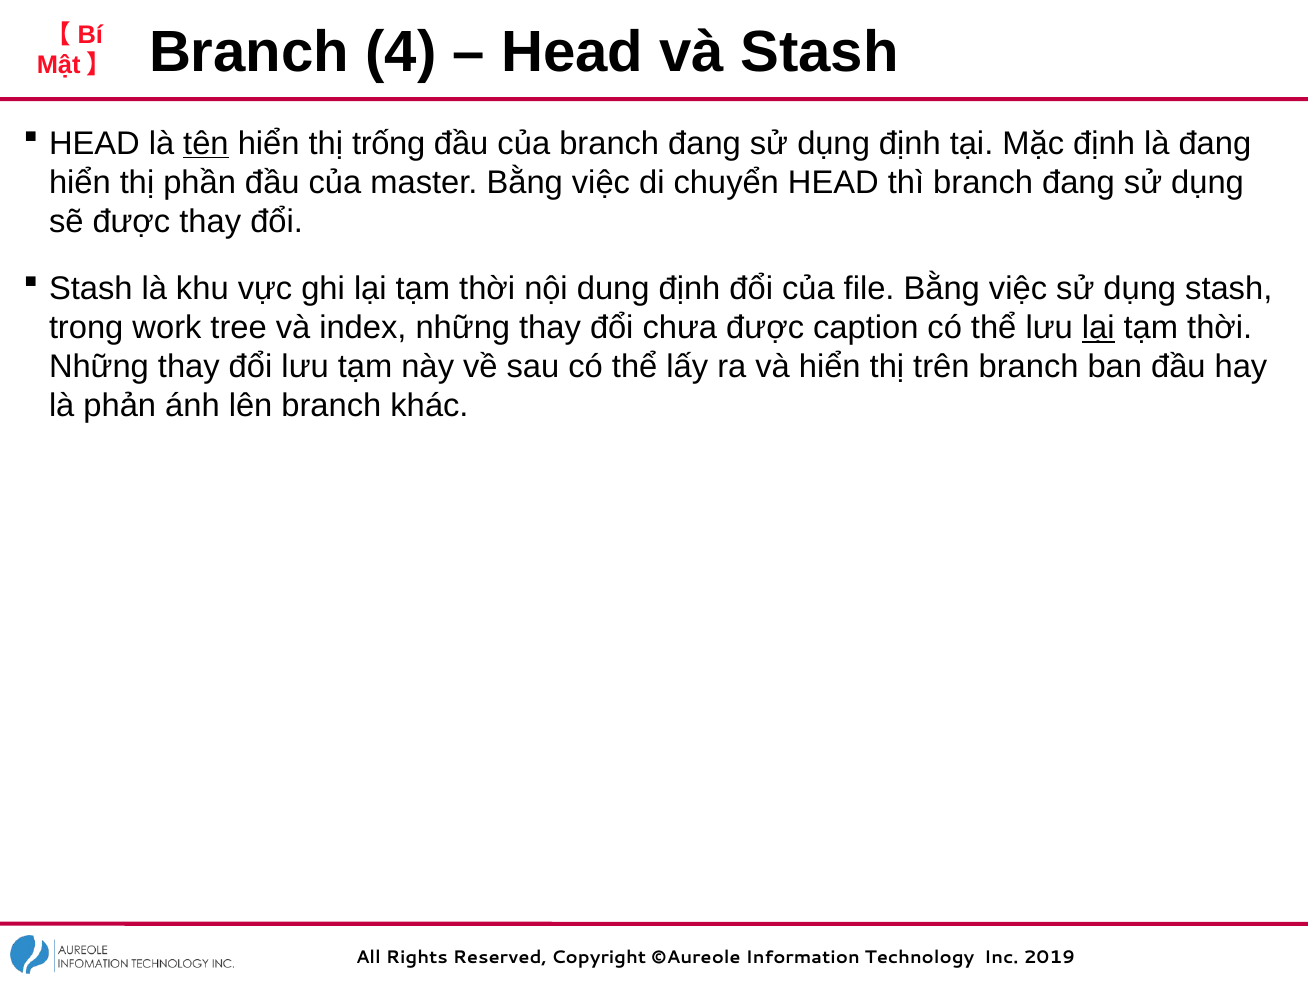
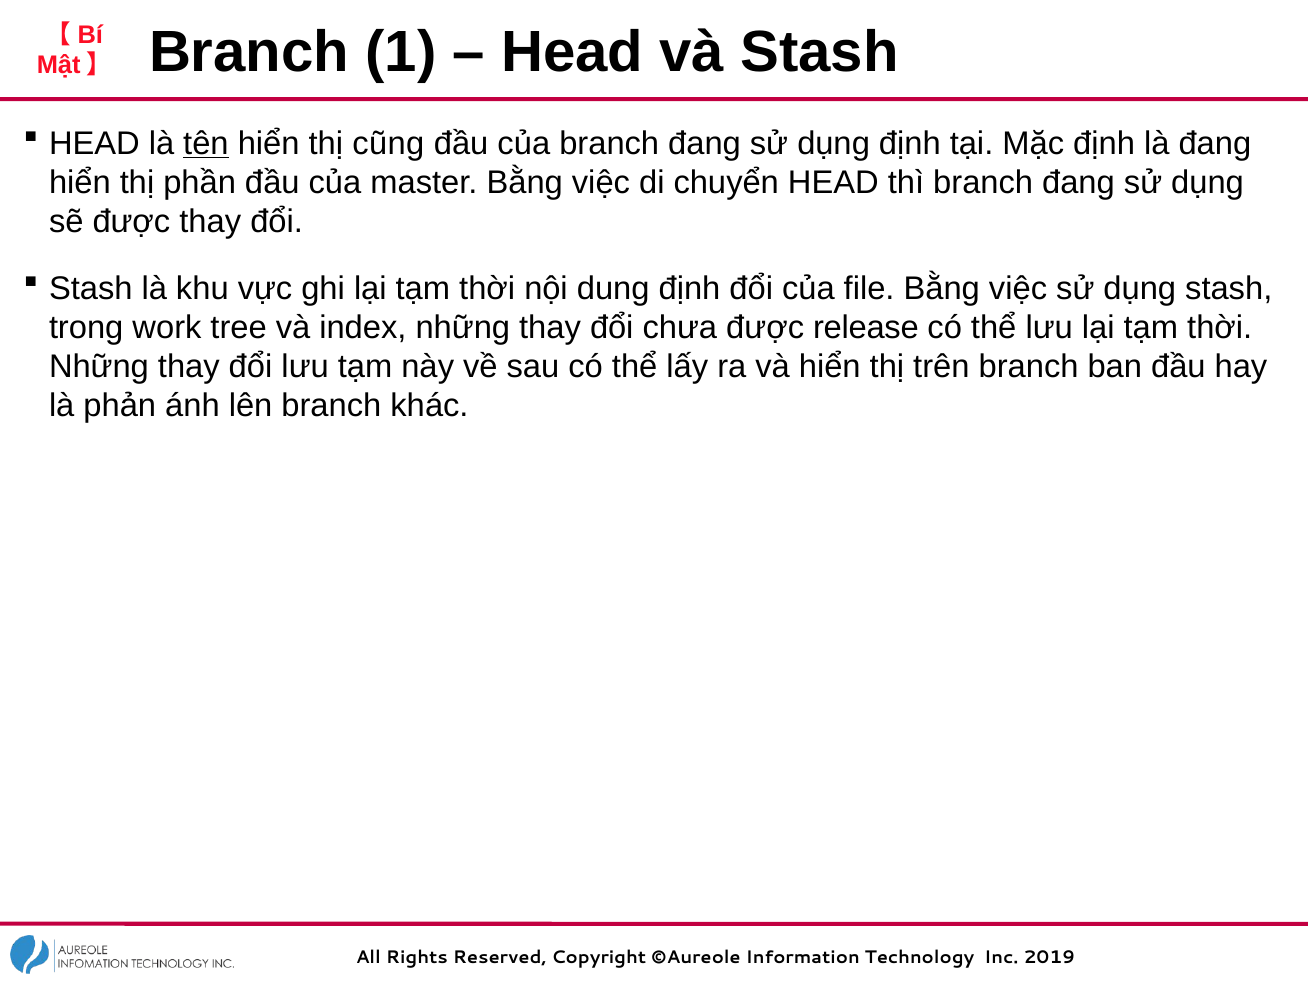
4: 4 -> 1 (401, 52)
trống: trống -> cũng (388, 143)
caption: caption -> release (866, 328)
lại underline: present -> none (1098, 328)
